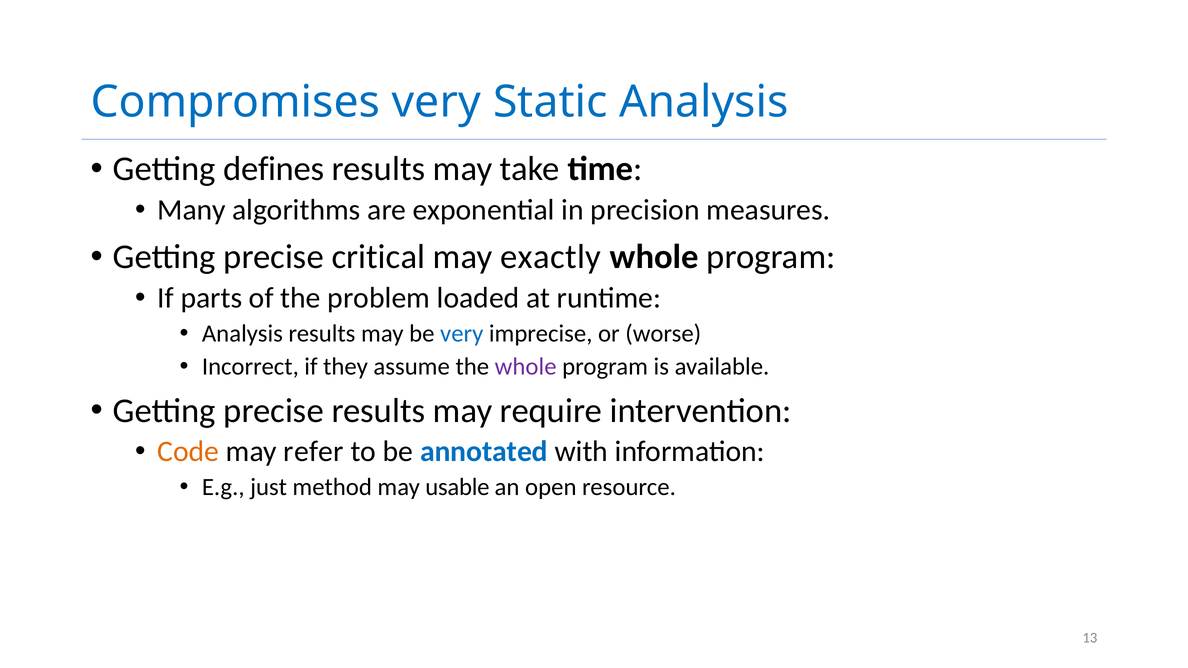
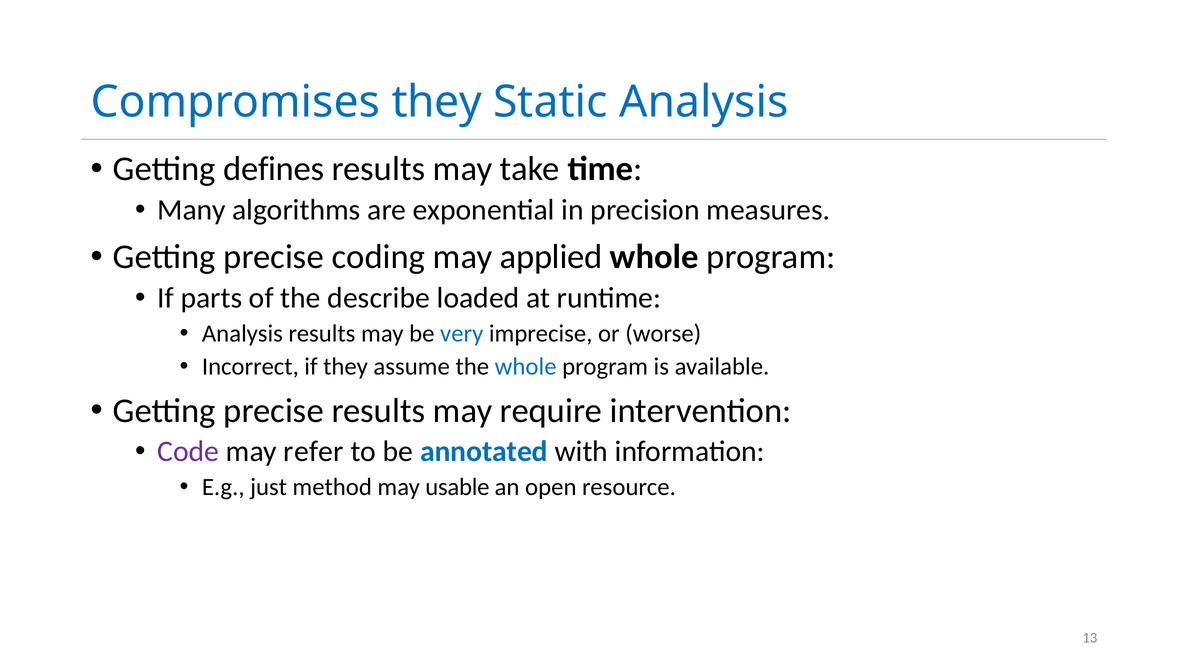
Compromises very: very -> they (437, 102)
critical: critical -> coding (378, 257)
exactly: exactly -> applied (551, 257)
problem: problem -> describe (379, 298)
whole colour: purple -> blue (526, 367)
Code colour: orange -> purple (188, 452)
